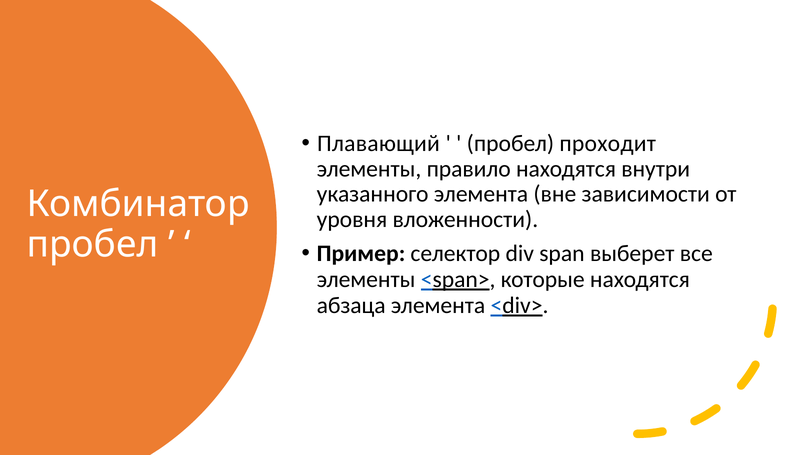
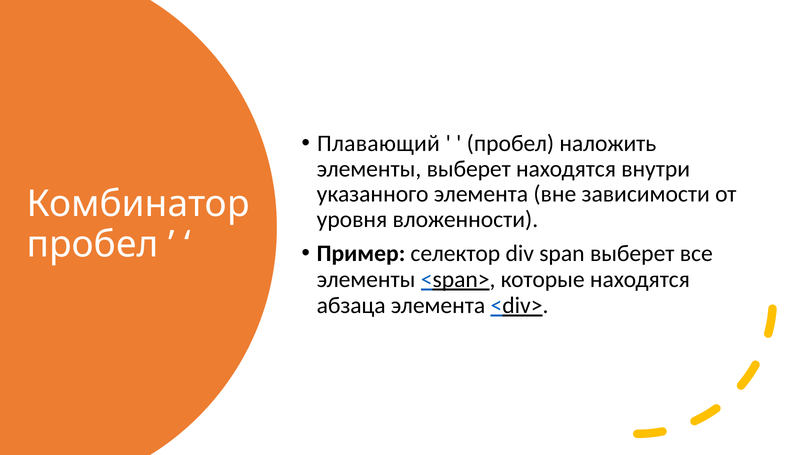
проходит: проходит -> наложить (608, 144)
элементы правило: правило -> выберет (469, 169)
